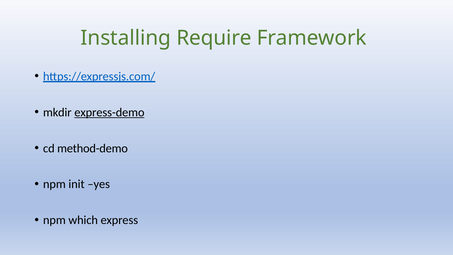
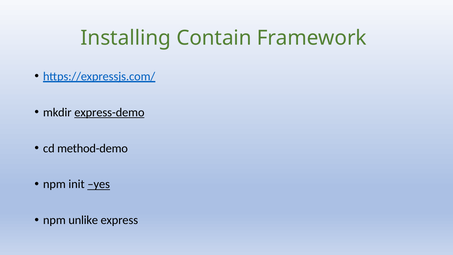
Require: Require -> Contain (214, 38)
yes underline: none -> present (99, 184)
which: which -> unlike (83, 220)
